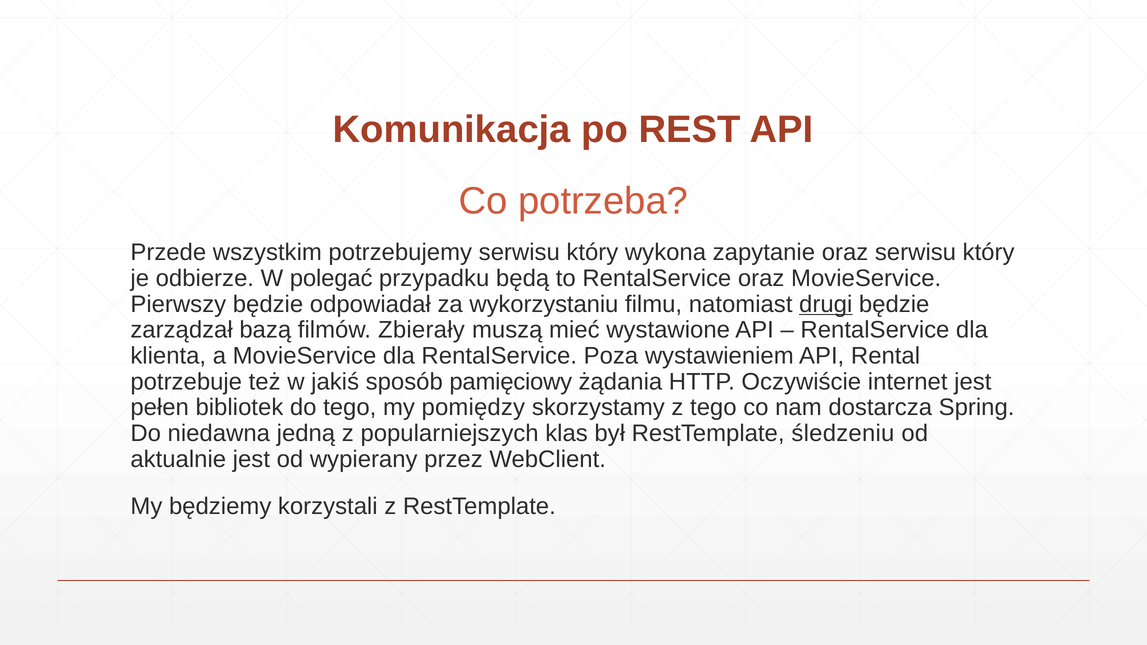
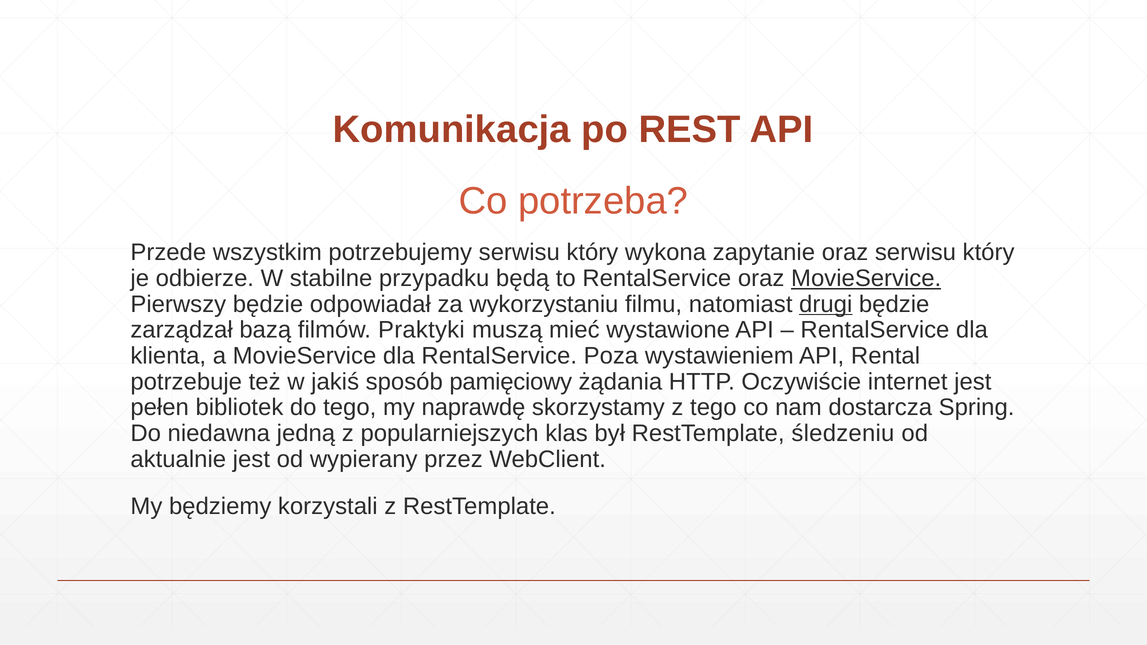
polegać: polegać -> stabilne (331, 278)
MovieService underline: none -> present (866, 278)
Zbierały: Zbierały -> Praktyki (421, 330)
pomiędzy: pomiędzy -> naprawdę (473, 408)
